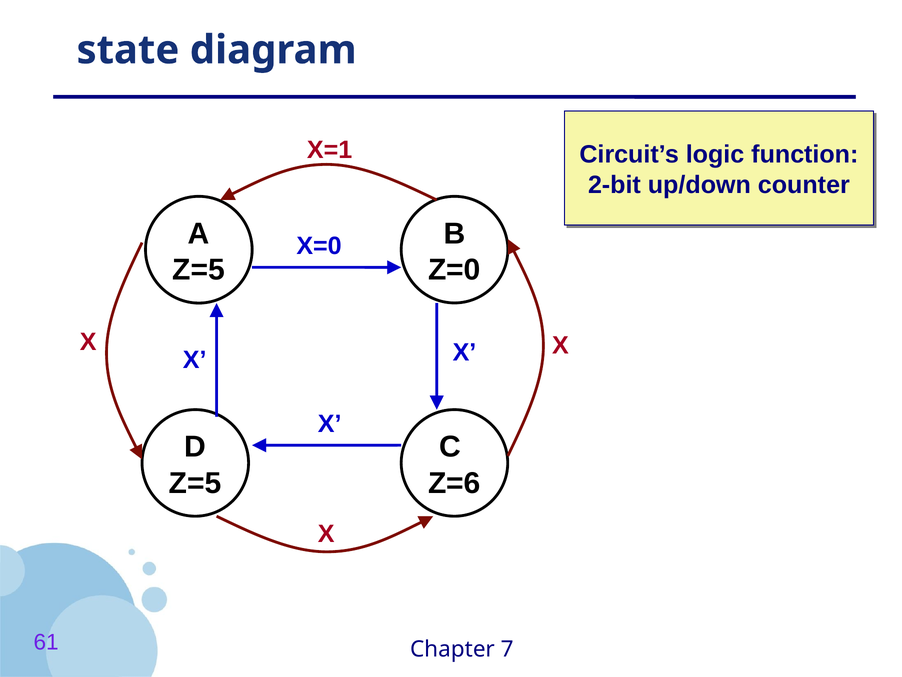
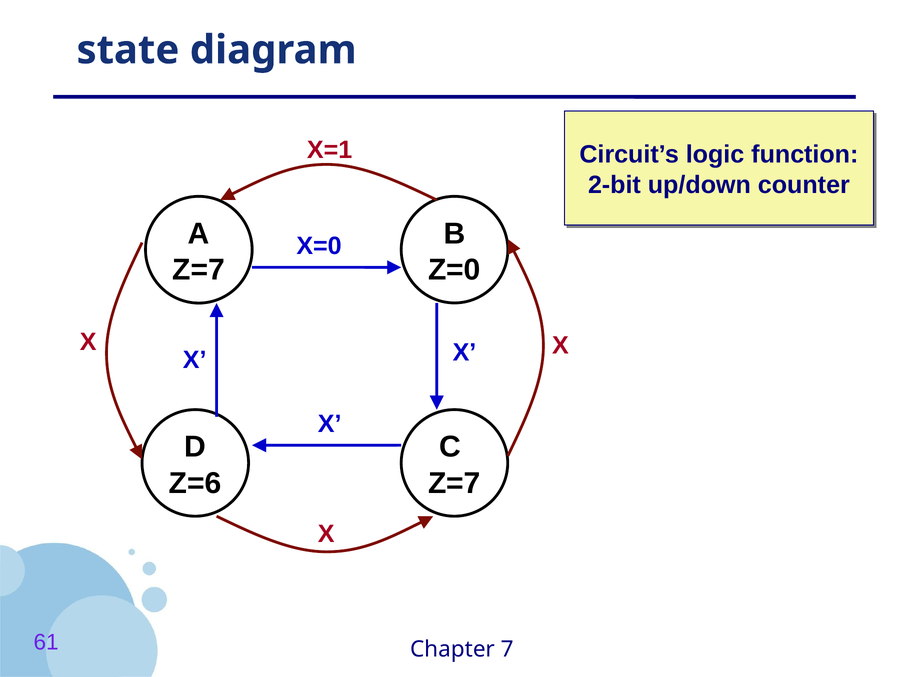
Z=5: Z=5 -> Z=7 (199, 270)
Z=5: Z=5 -> Z=6 (195, 483)
Z=6: Z=6 -> Z=7 (454, 483)
